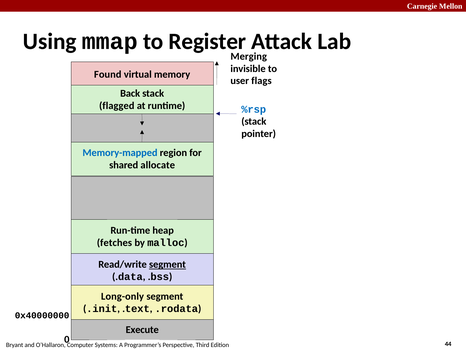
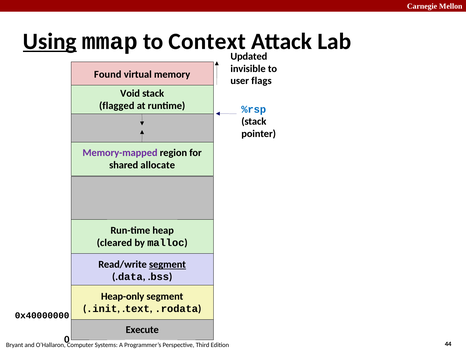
Using underline: none -> present (50, 41)
Register: Register -> Context (207, 41)
Merging: Merging -> Updated (249, 56)
Back: Back -> Void (130, 93)
Memory-mapped colour: blue -> purple (120, 153)
fetches: fetches -> cleared (114, 242)
Long-only: Long-only -> Heap-only (123, 296)
